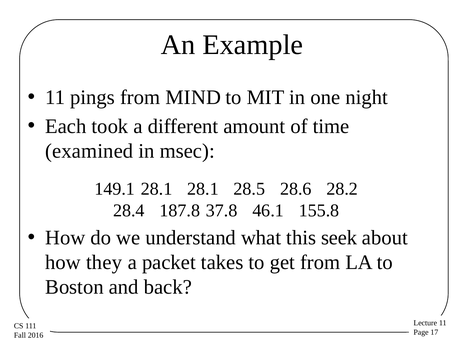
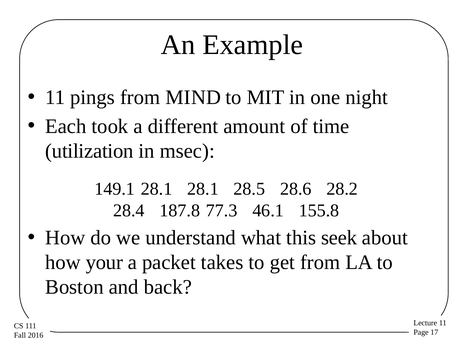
examined: examined -> utilization (89, 151)
37.8: 37.8 -> 77.3 (222, 211)
they: they -> your (104, 262)
